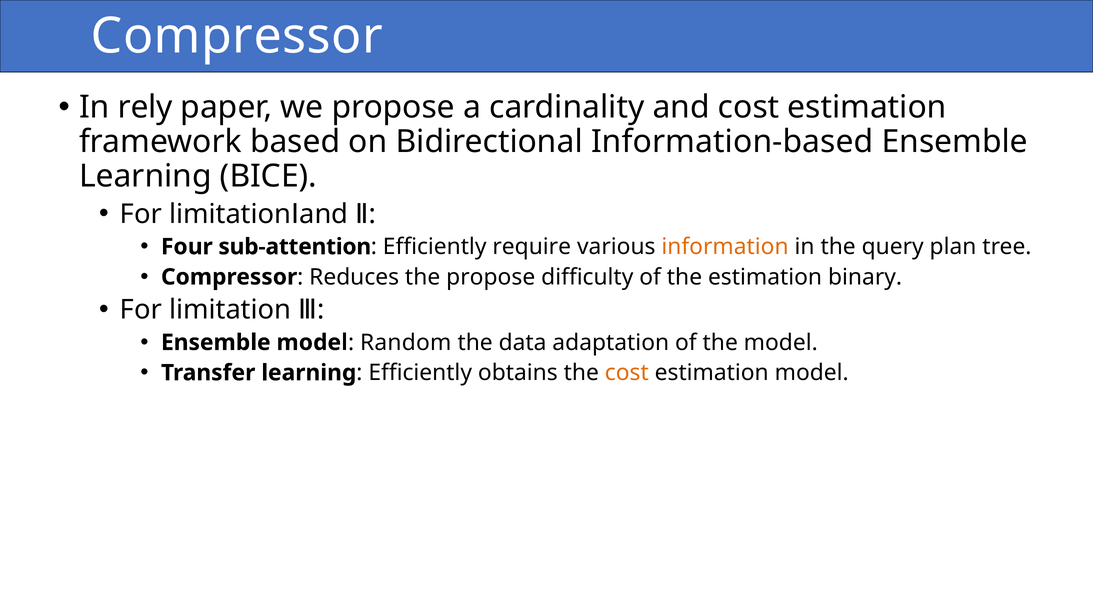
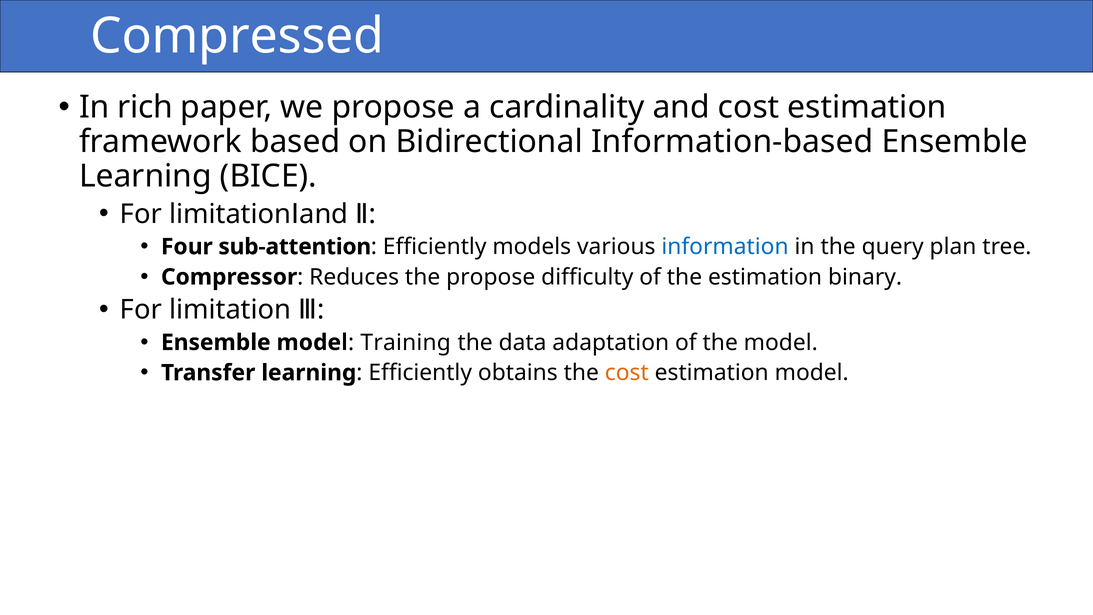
Compressor: Compressor -> Compressed (237, 36)
rely: rely -> rich (145, 107)
require: require -> models (532, 247)
information colour: orange -> blue (725, 247)
Random: Random -> Training (406, 342)
